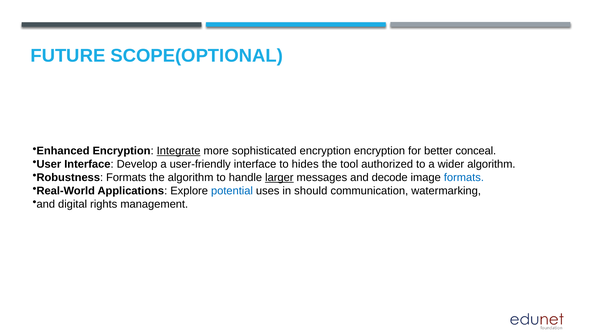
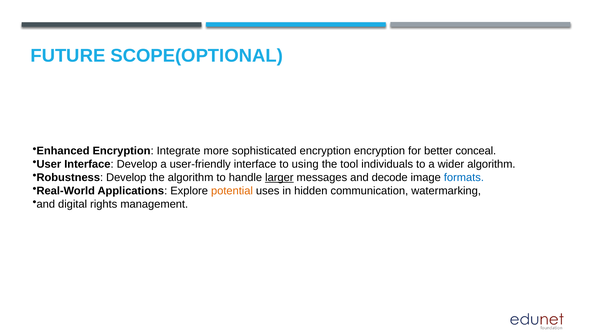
Integrate underline: present -> none (179, 151)
hides: hides -> using (305, 164)
authorized: authorized -> individuals (387, 164)
Robustness Formats: Formats -> Develop (126, 177)
potential colour: blue -> orange (232, 191)
should: should -> hidden (311, 191)
